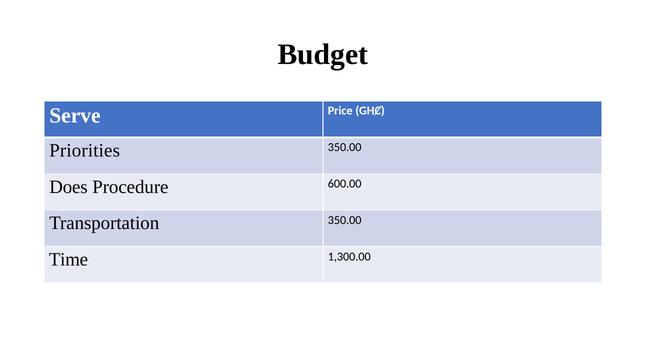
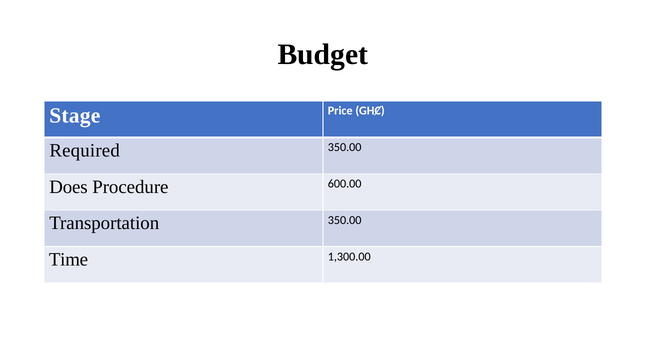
Serve: Serve -> Stage (75, 115)
Priorities: Priorities -> Required (85, 150)
